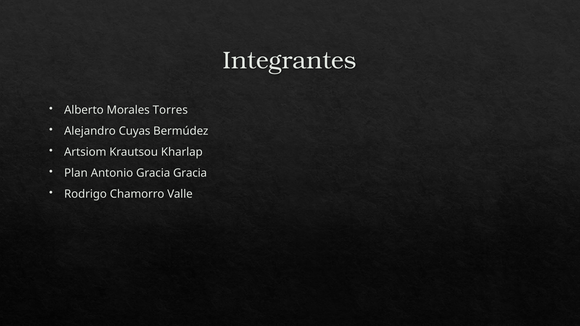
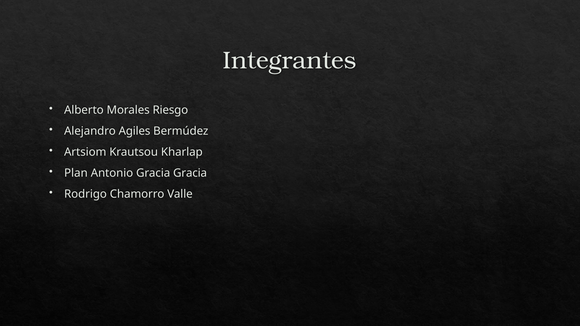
Torres: Torres -> Riesgo (170, 110)
Cuyas: Cuyas -> Agiles (135, 131)
